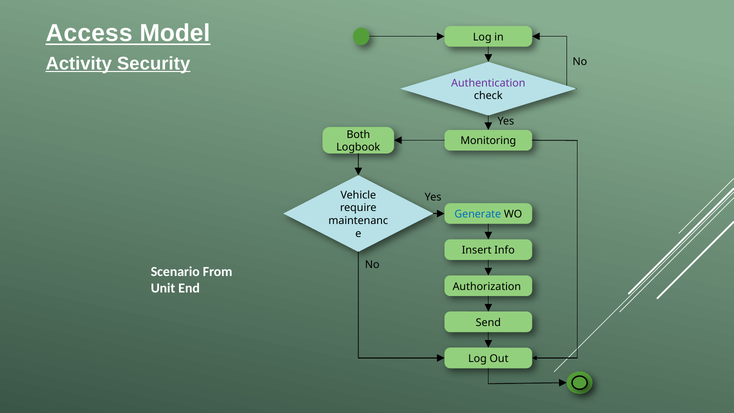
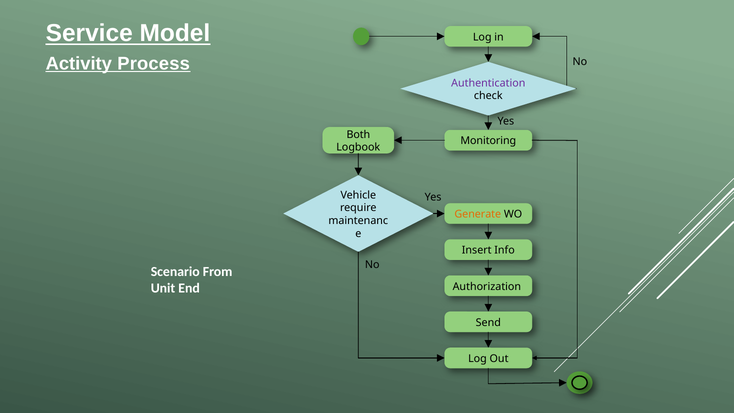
Access: Access -> Service (89, 33)
Security: Security -> Process (154, 63)
Generate colour: blue -> orange (478, 214)
